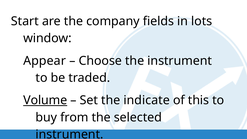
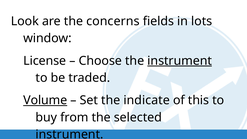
Start: Start -> Look (25, 21)
company: company -> concerns (113, 21)
Appear: Appear -> License (45, 61)
instrument underline: none -> present (180, 61)
